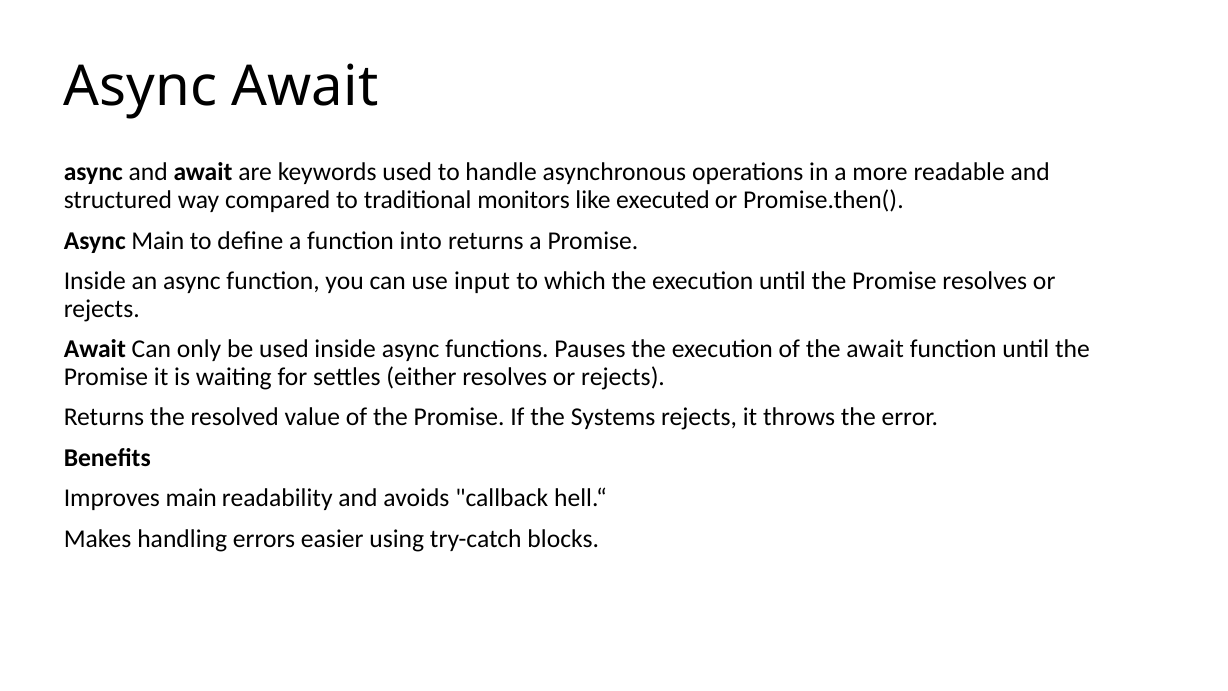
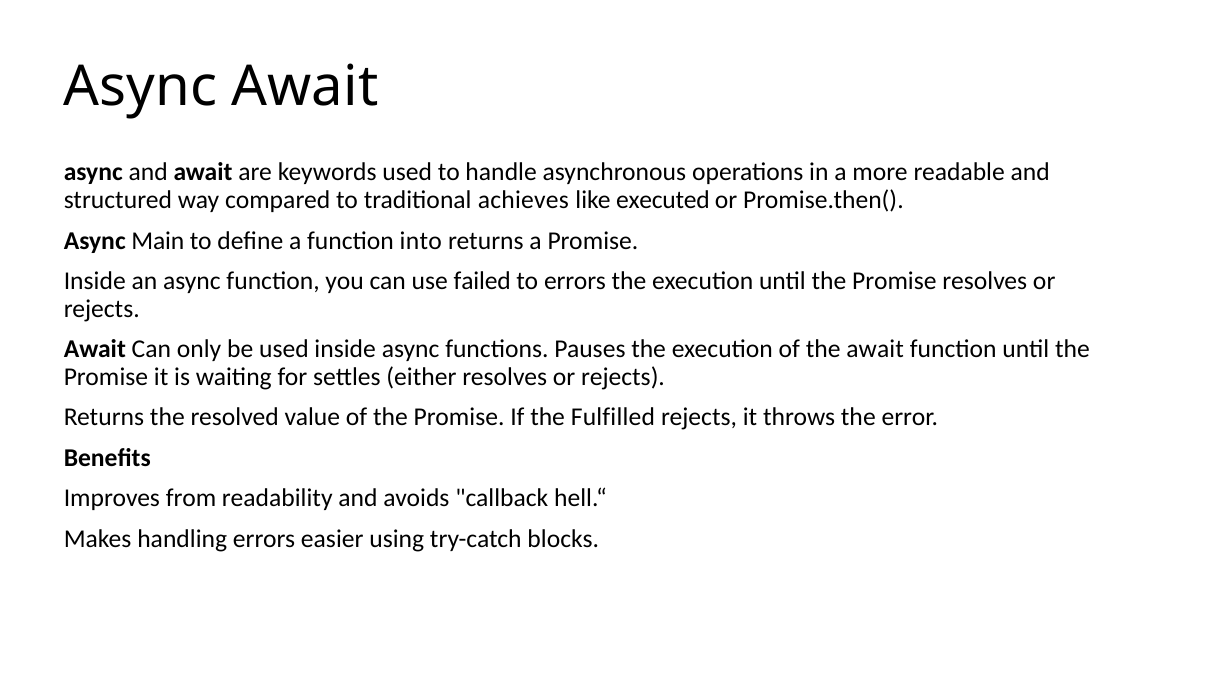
monitors: monitors -> achieves (523, 200)
input: input -> failed (482, 281)
to which: which -> errors (575, 281)
Systems: Systems -> Fulfilled (613, 417)
Improves main: main -> from (191, 498)
